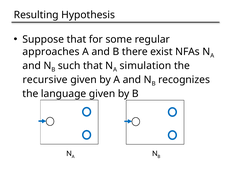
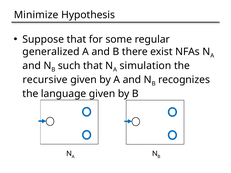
Resulting: Resulting -> Minimize (36, 15)
approaches: approaches -> generalized (51, 52)
